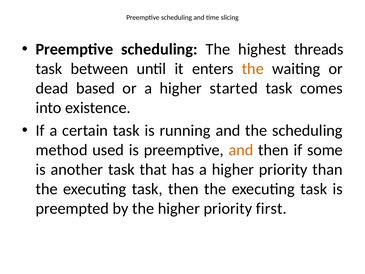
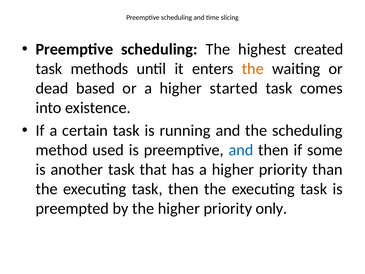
threads: threads -> created (319, 49)
between: between -> methods (99, 69)
and colour: orange -> blue (241, 150)
first: first -> only (271, 208)
